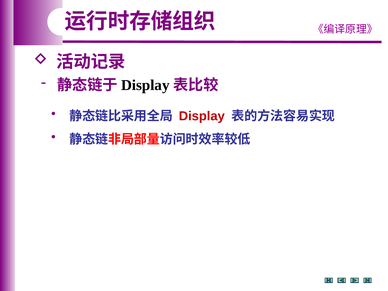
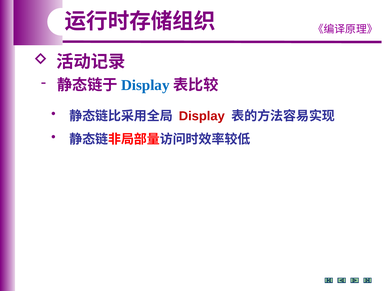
Display colour: black -> blue (145, 85)
